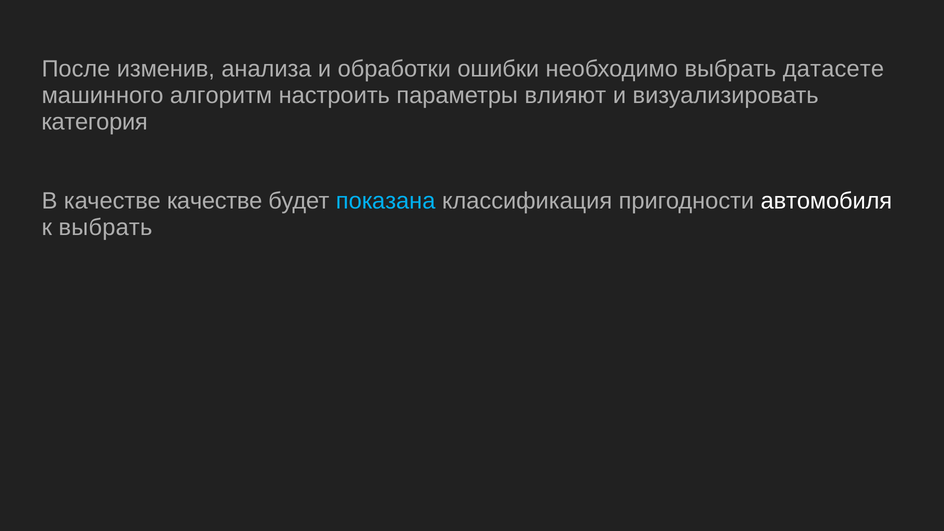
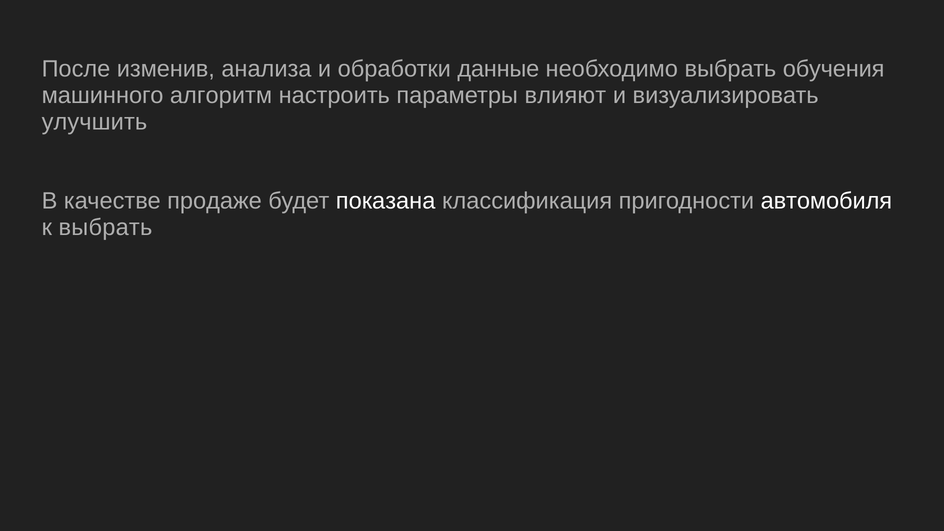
ошибки: ошибки -> данные (498, 69)
датасете: датасете -> обучения (834, 69)
категория: категория -> улучшить (94, 122)
качестве качестве: качестве -> продаже (215, 201)
показана colour: light blue -> white (386, 201)
